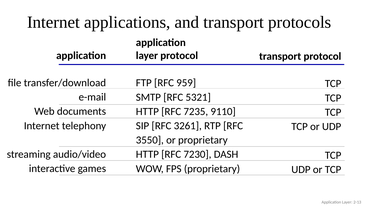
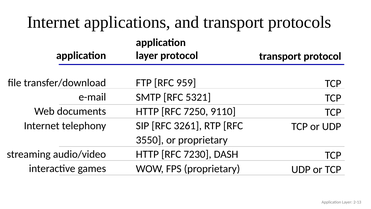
7235: 7235 -> 7250 (196, 111)
